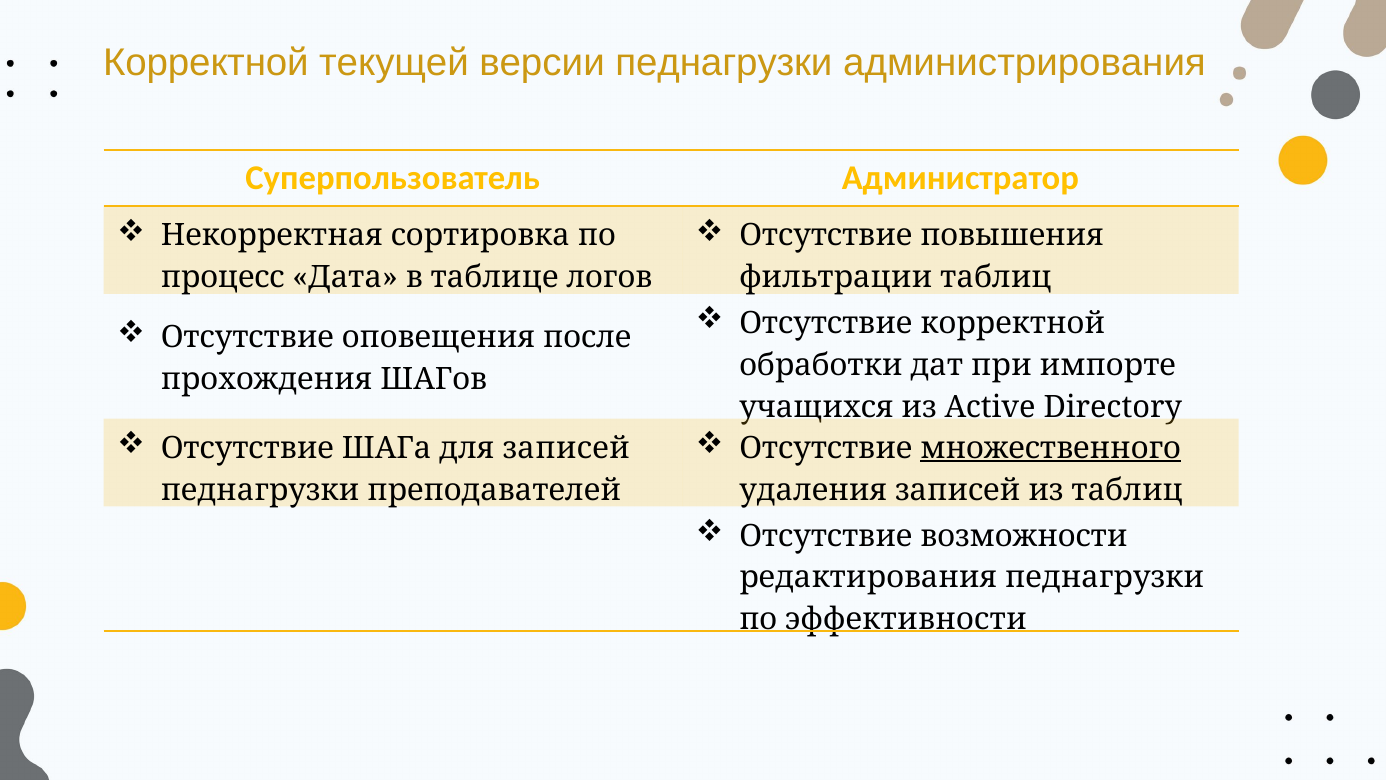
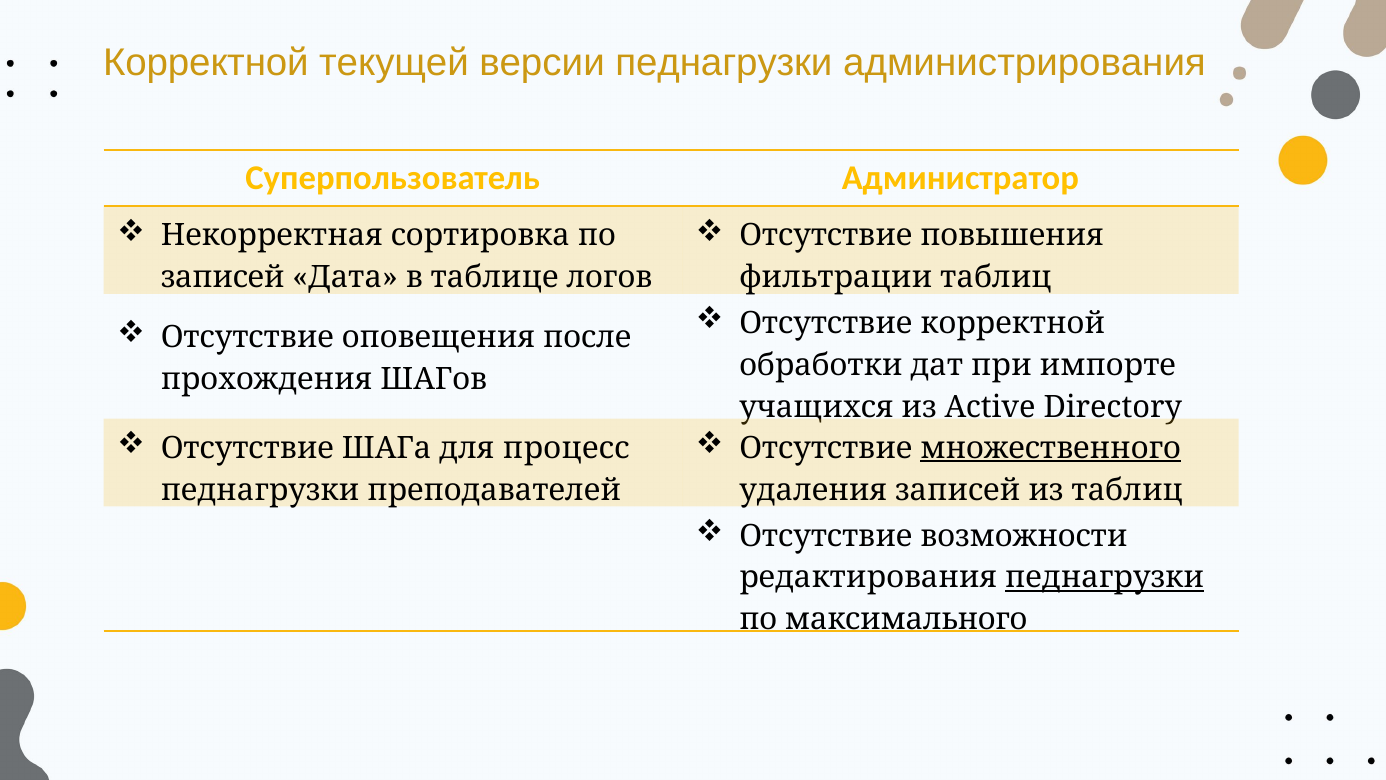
процесс: процесс -> записей (223, 277)
для записей: записей -> процесс (566, 448)
педнагрузки underline: none -> present (1105, 578)
эффективности: эффективности -> максимального (906, 619)
